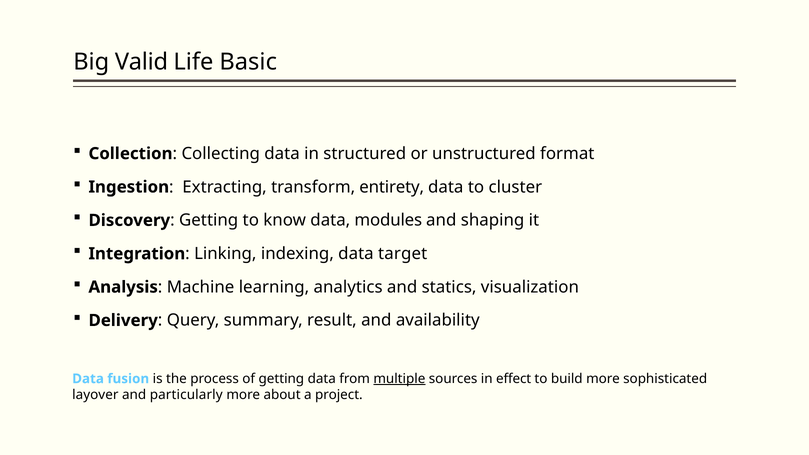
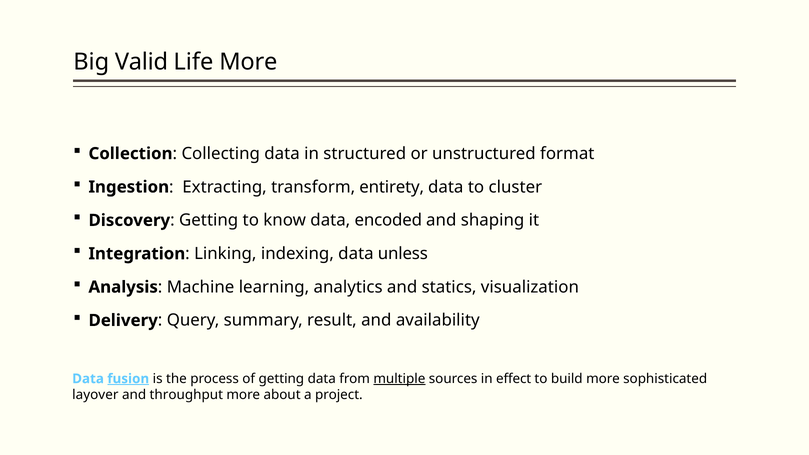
Life Basic: Basic -> More (248, 62)
modules: modules -> encoded (388, 220)
target: target -> unless (403, 254)
fusion underline: none -> present (128, 379)
particularly: particularly -> throughput (186, 395)
